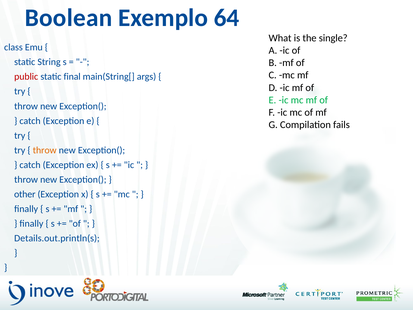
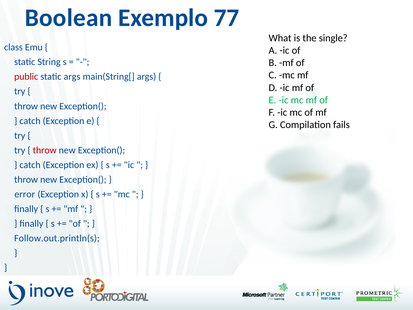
64: 64 -> 77 (227, 18)
static final: final -> args (72, 77)
throw colour: orange -> red (45, 150)
other: other -> error (25, 194)
Details.out.println(s: Details.out.println(s -> Follow.out.println(s (57, 238)
